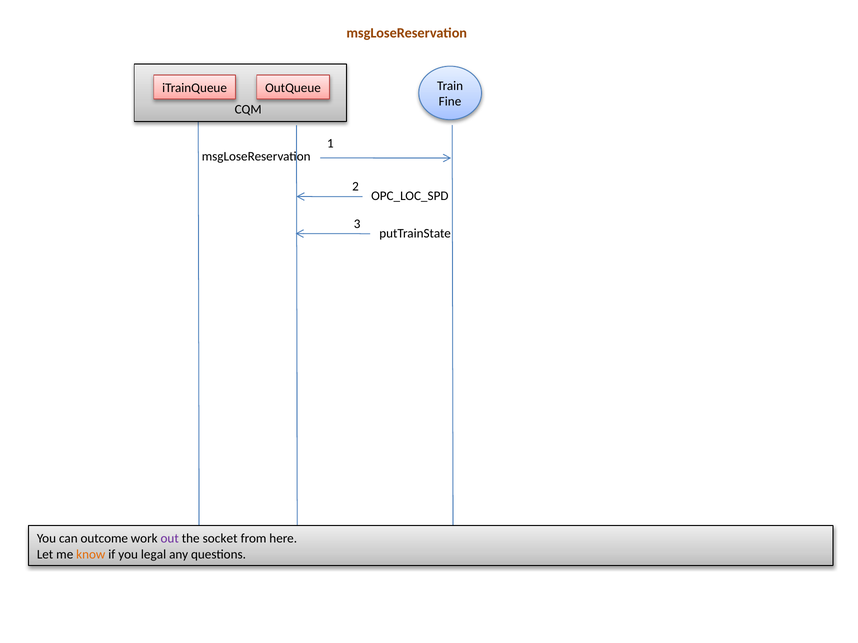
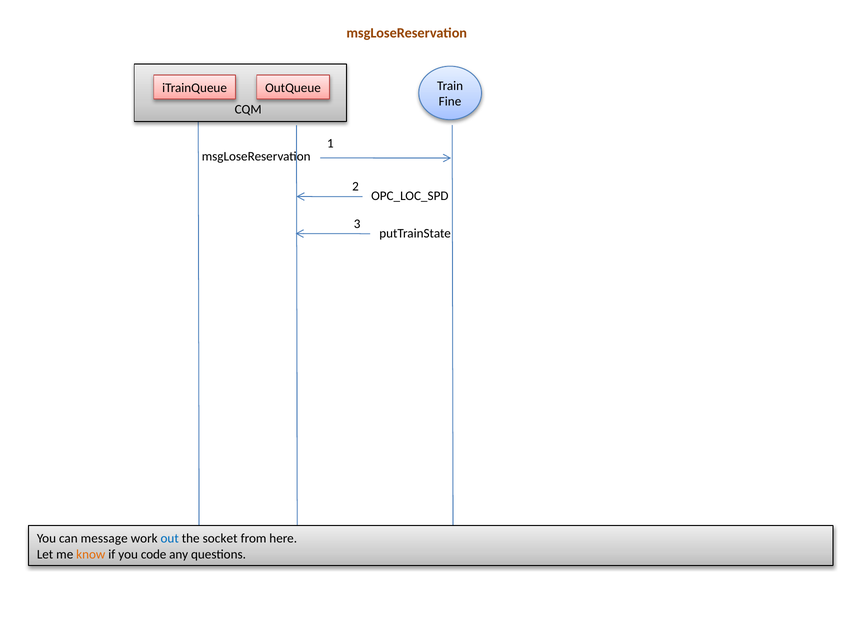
outcome: outcome -> message (104, 539)
out colour: purple -> blue (170, 539)
legal: legal -> code (154, 555)
